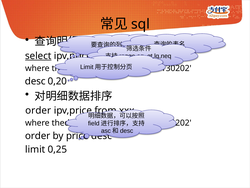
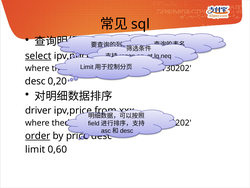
order: order -> driver (38, 110)
order underline: none -> present (38, 136)
0,25: 0,25 -> 0,60 (57, 149)
